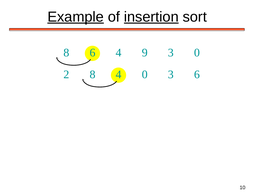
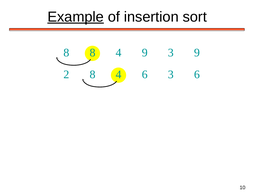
insertion underline: present -> none (151, 17)
8 6: 6 -> 8 (93, 53)
3 0: 0 -> 9 (197, 53)
4 0: 0 -> 6 (145, 74)
